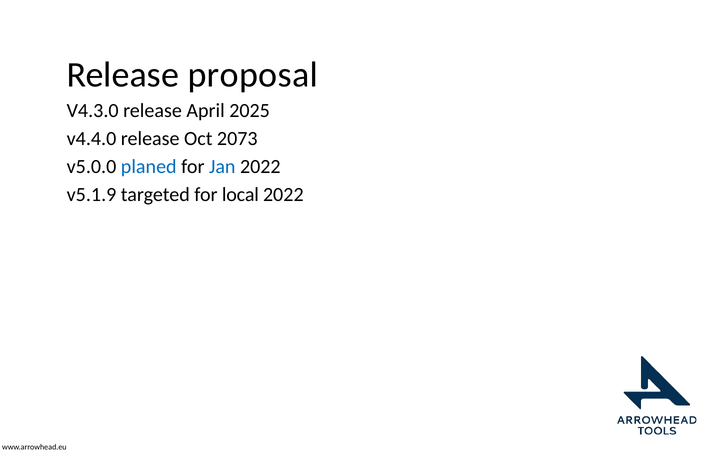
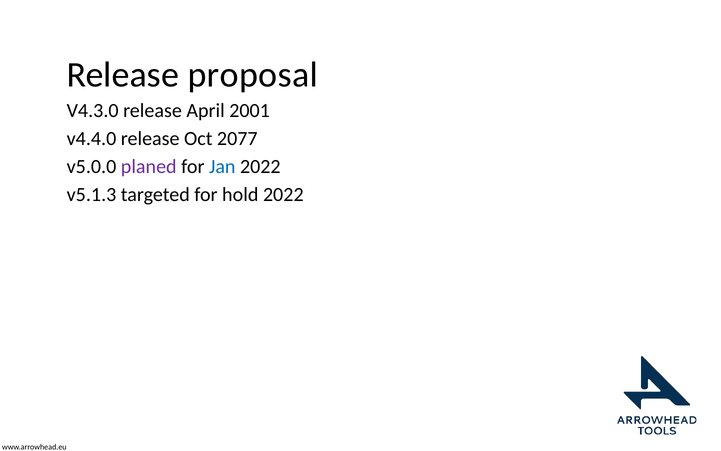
2025: 2025 -> 2001 (250, 110)
2073: 2073 -> 2077 (237, 139)
planed colour: blue -> purple (149, 167)
v5.1.9: v5.1.9 -> v5.1.3 (92, 195)
local: local -> hold (240, 195)
